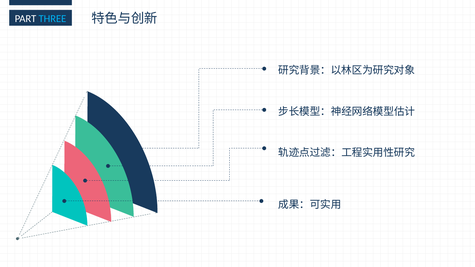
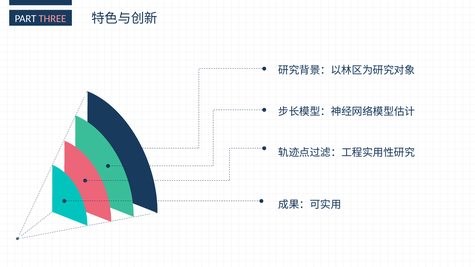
THREE colour: light blue -> pink (52, 19)
